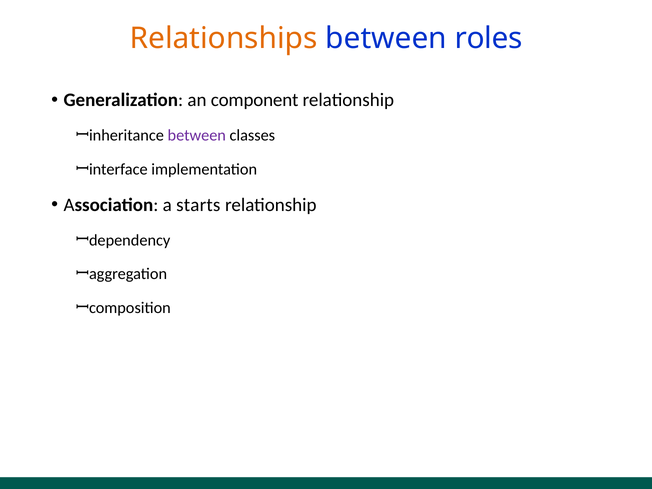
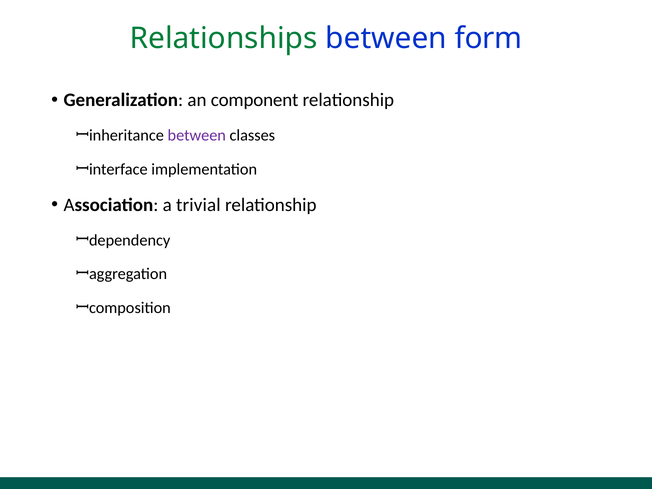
Relationships colour: orange -> green (224, 38)
roles: roles -> form (489, 38)
starts: starts -> trivial (198, 205)
